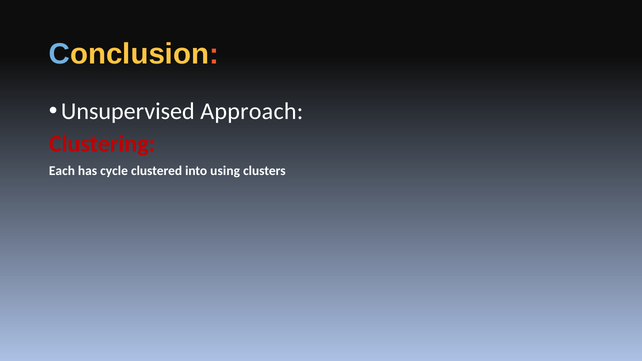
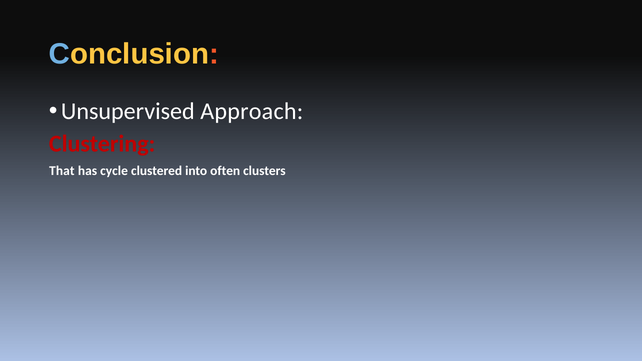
Each: Each -> That (62, 171)
using: using -> often (225, 171)
